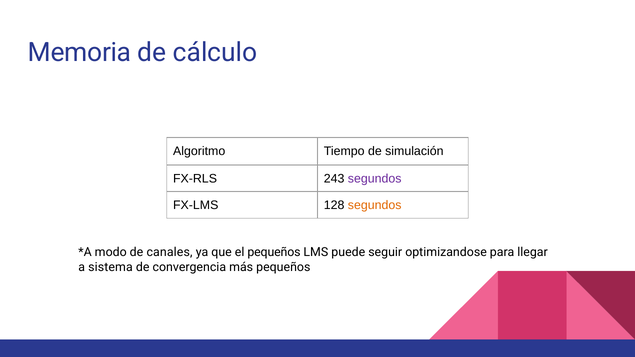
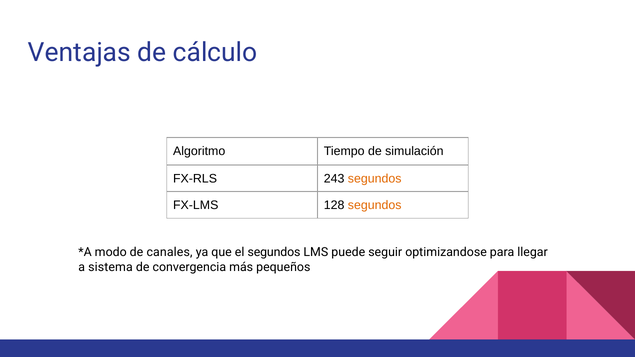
Memoria: Memoria -> Ventajas (79, 53)
segundos colour: purple -> orange (375, 179)
el pequeños: pequeños -> segundos (274, 252)
